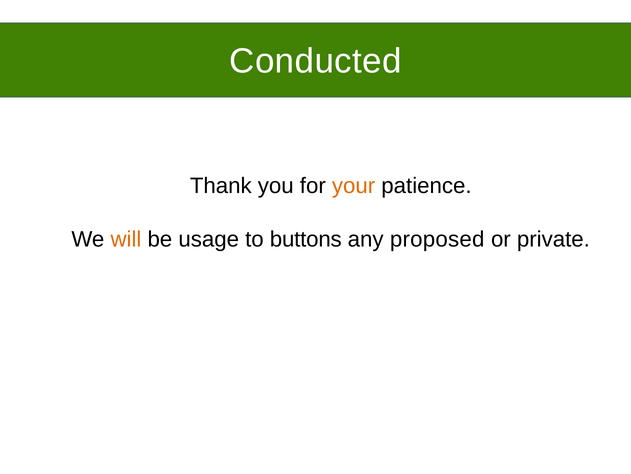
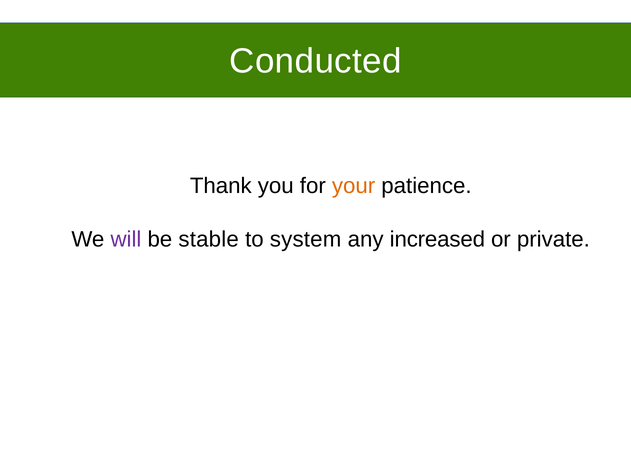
will colour: orange -> purple (126, 239)
usage: usage -> stable (209, 239)
buttons: buttons -> system (306, 239)
proposed: proposed -> increased (437, 239)
